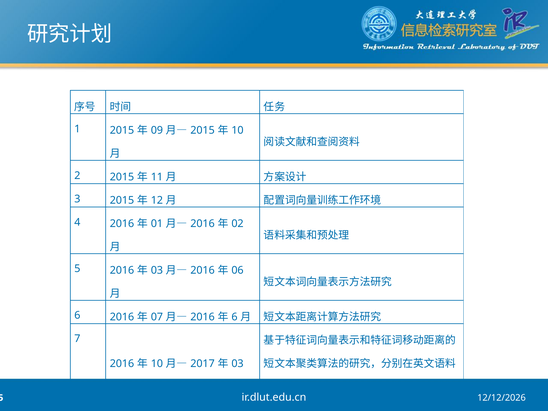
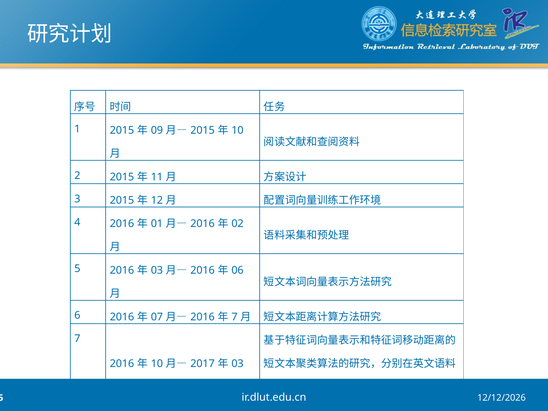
6: 6 -> 7 (235, 317)
